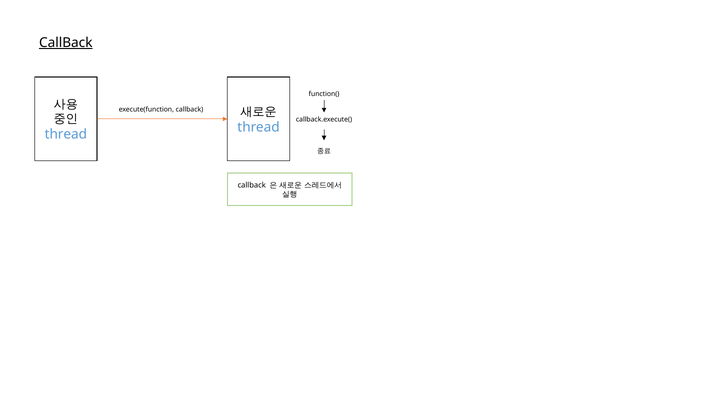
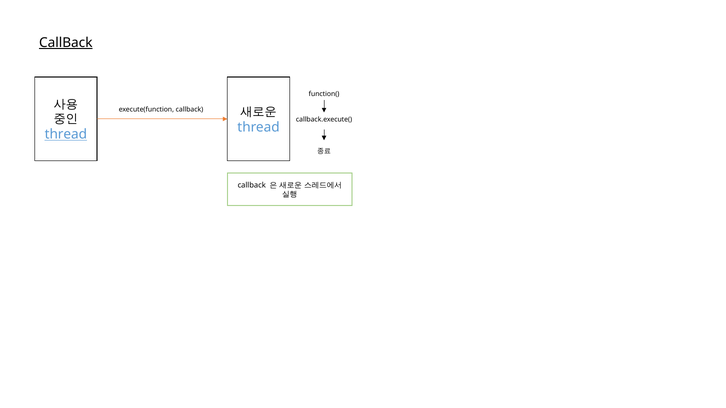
thread underline: none -> present (66, 134)
